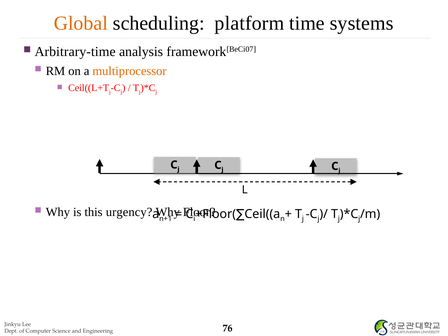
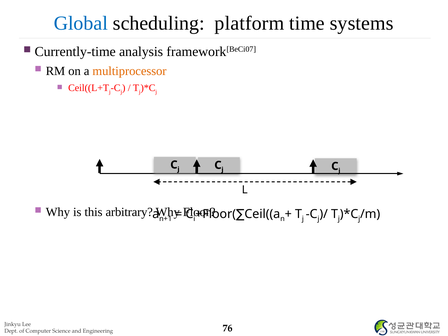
Global colour: orange -> blue (81, 23)
Arbitrary-time: Arbitrary-time -> Currently-time (75, 52)
urgency: urgency -> arbitrary (129, 212)
